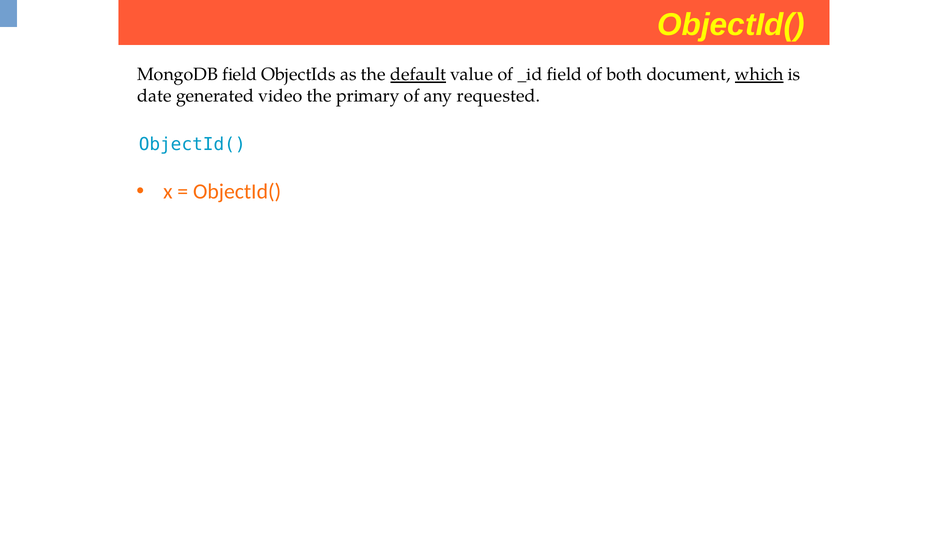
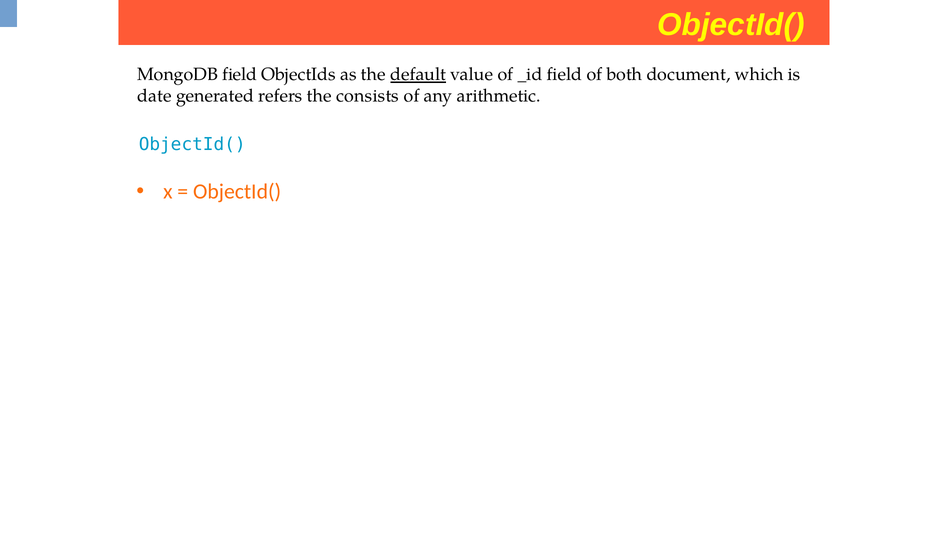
which underline: present -> none (759, 75)
video: video -> refers (280, 96)
primary: primary -> consists (368, 96)
requested: requested -> arithmetic (499, 96)
